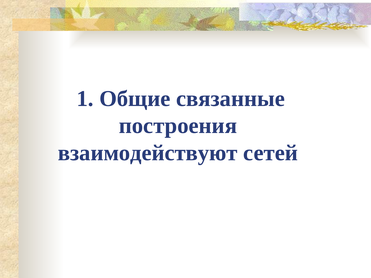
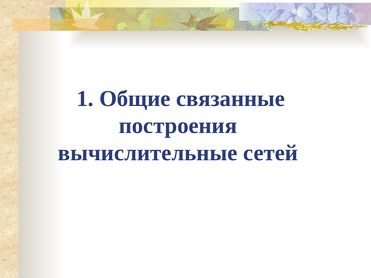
взаимодействуют: взаимодействуют -> вычислительные (148, 153)
